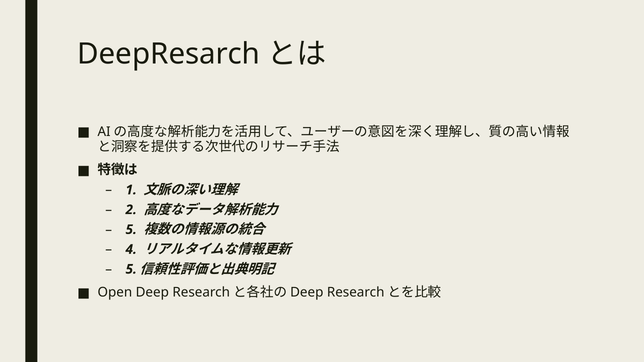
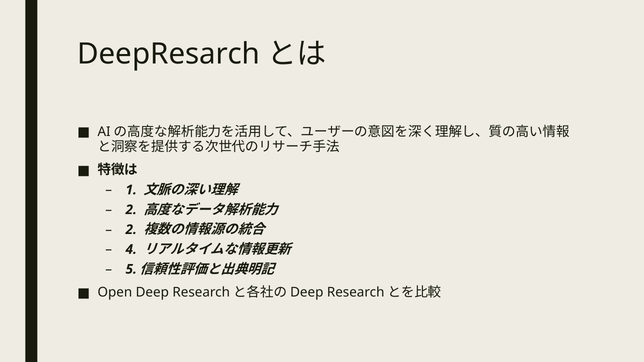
5: 5 -> 2 (131, 230)
